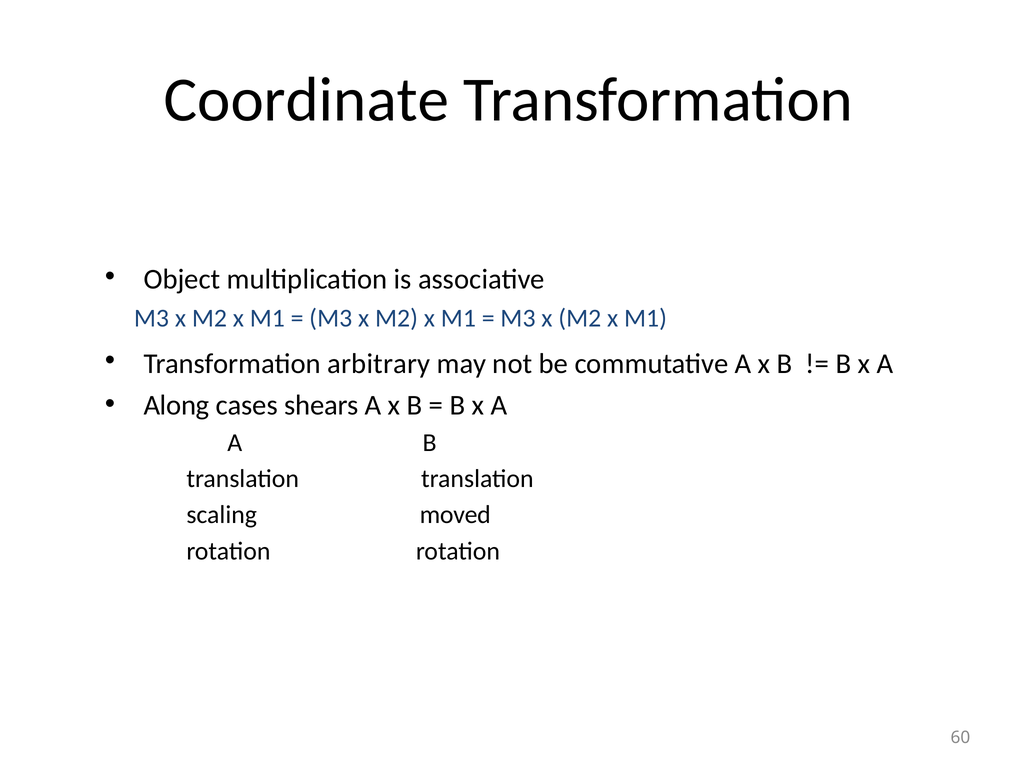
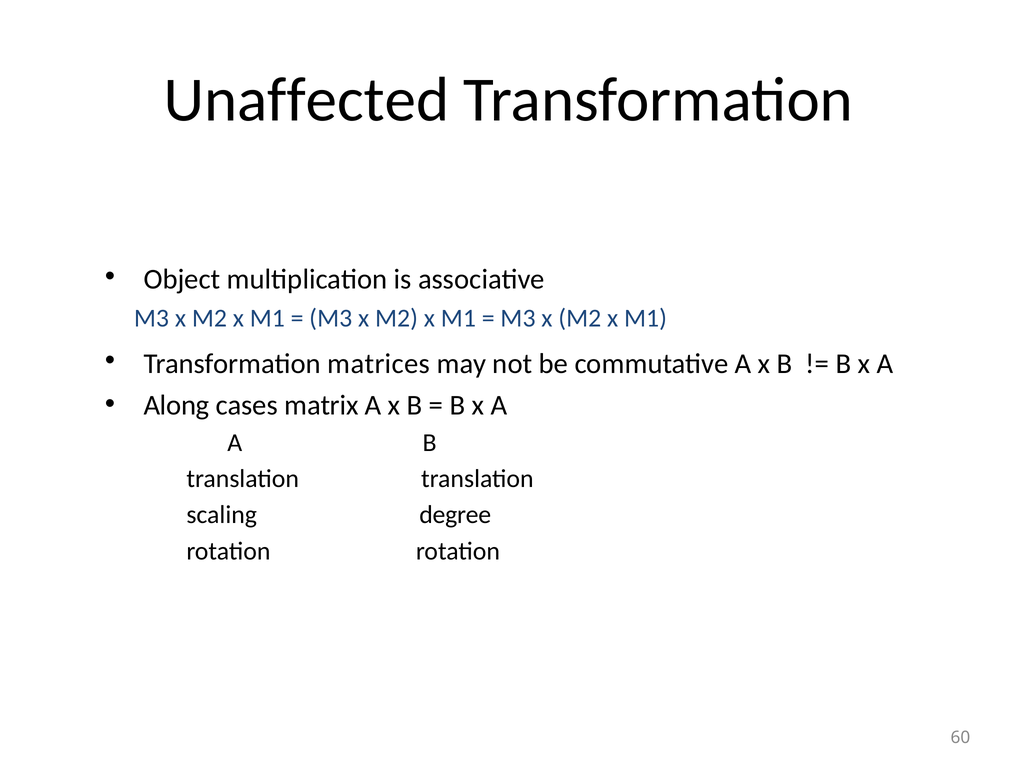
Coordinate: Coordinate -> Unaffected (307, 100)
arbitrary: arbitrary -> matrices (379, 364)
shears: shears -> matrix (321, 405)
moved: moved -> degree (455, 515)
